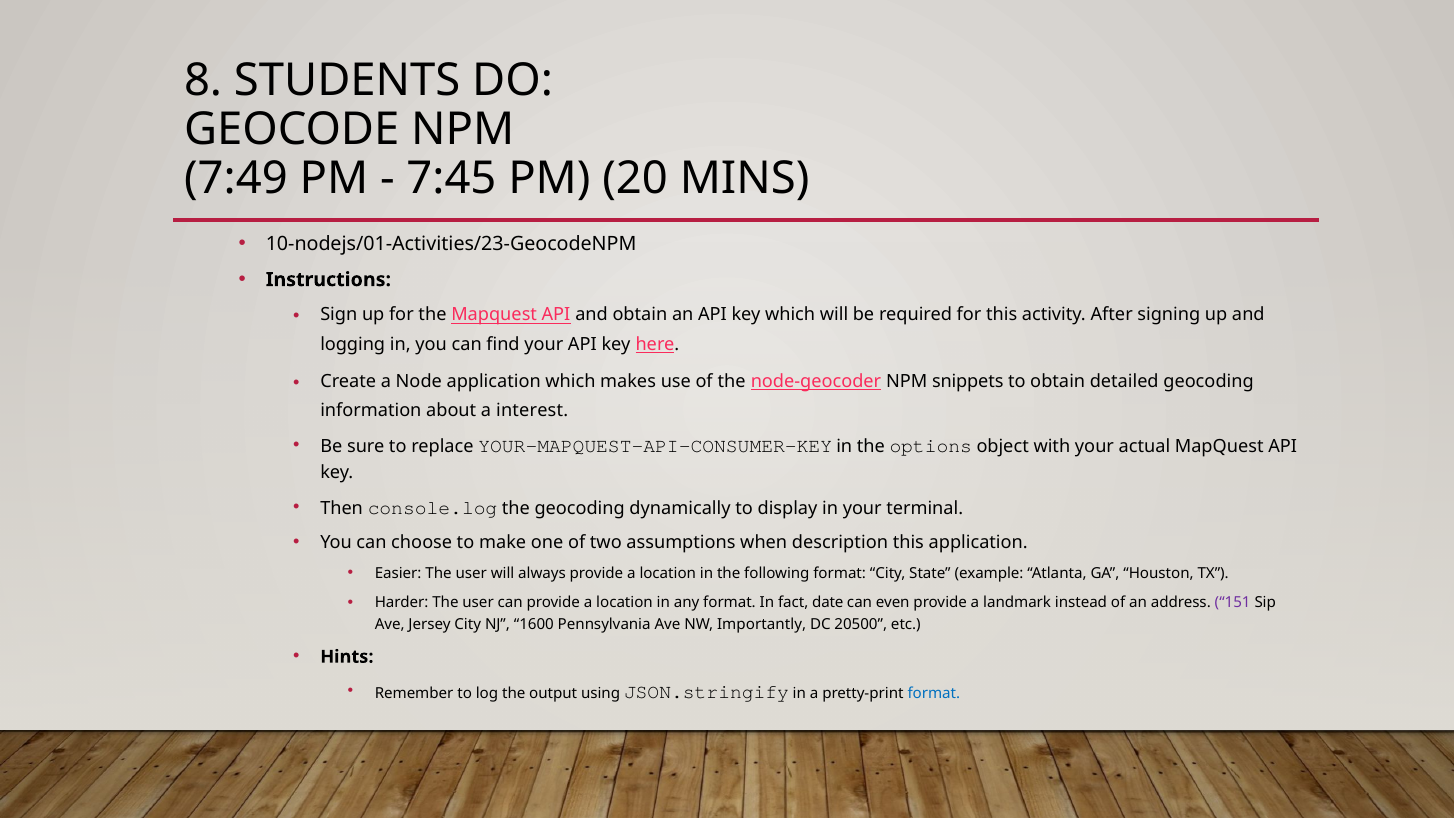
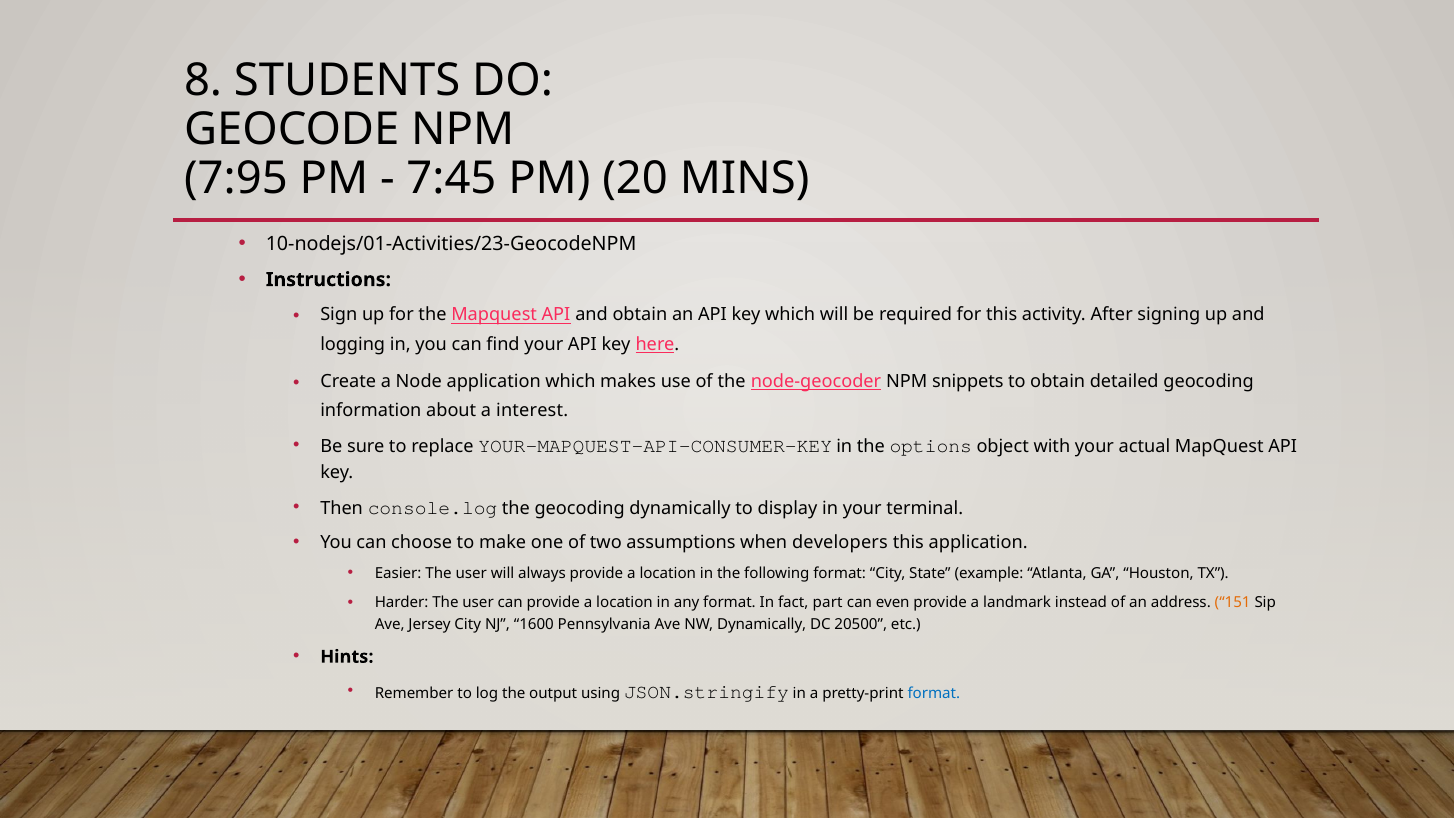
7:49: 7:49 -> 7:95 (236, 179)
description: description -> developers (840, 542)
date: date -> part (828, 603)
151 colour: purple -> orange (1233, 603)
NW Importantly: Importantly -> Dynamically (762, 625)
